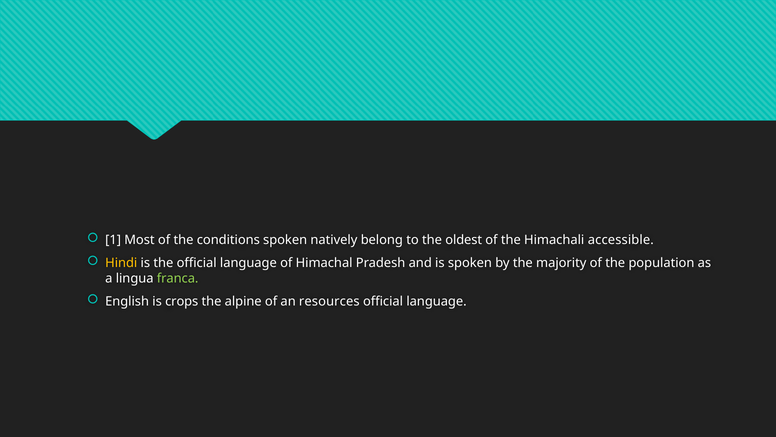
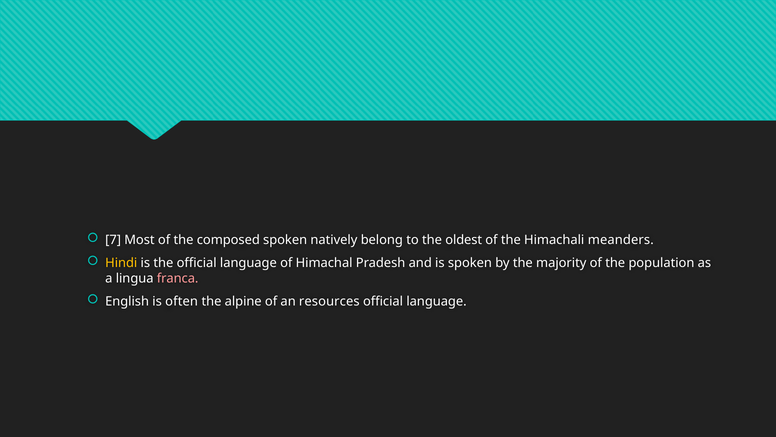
1: 1 -> 7 (113, 240)
conditions: conditions -> composed (228, 240)
accessible: accessible -> meanders (621, 240)
franca colour: light green -> pink (178, 278)
crops: crops -> often (182, 301)
